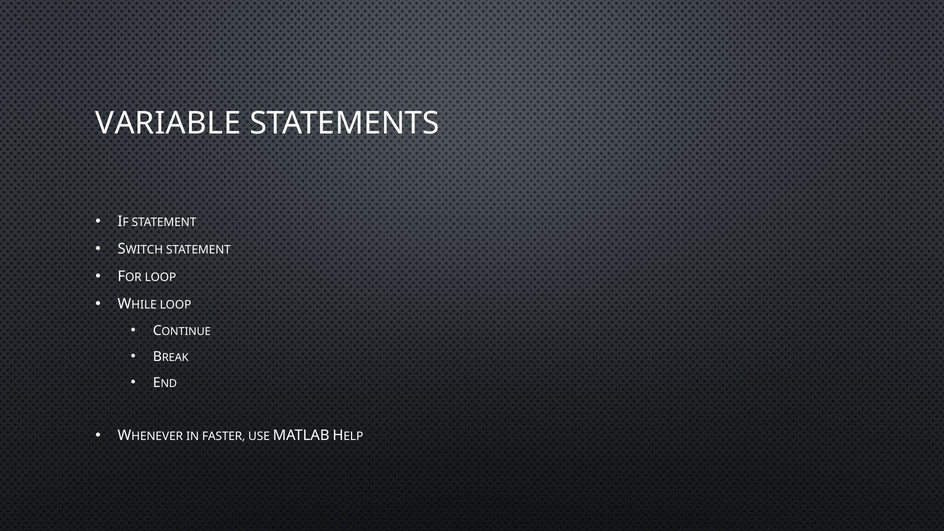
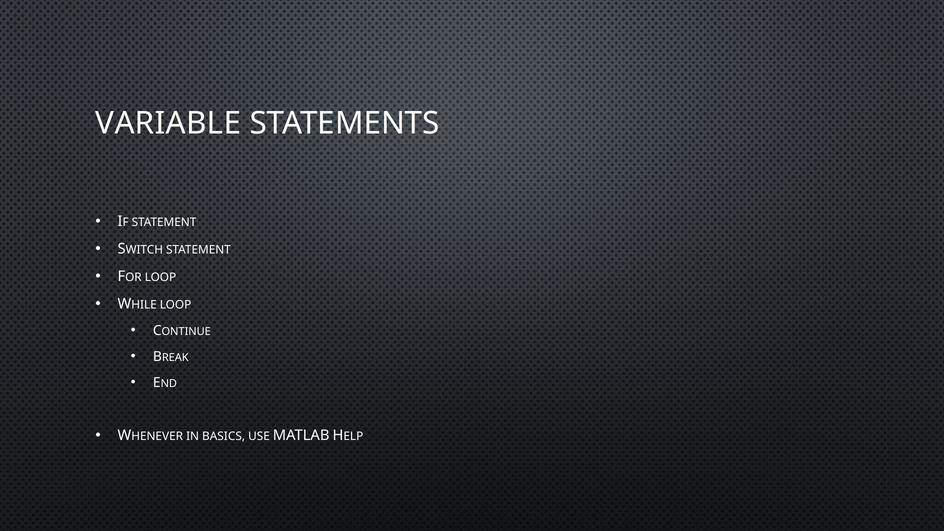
FASTER: FASTER -> BASICS (224, 436)
